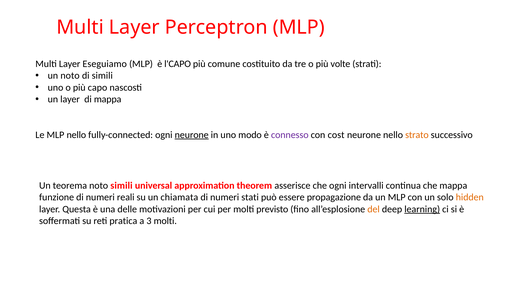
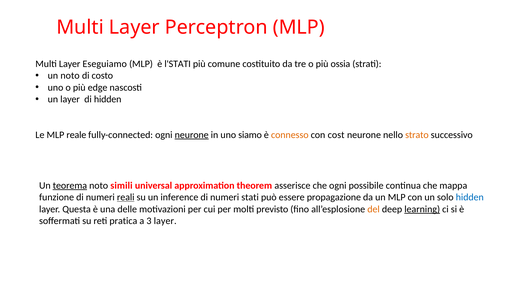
l'CAPO: l'CAPO -> l'STATI (178, 64)
volte: volte -> ossia (340, 64)
di simili: simili -> costo (102, 76)
capo: capo -> edge (98, 88)
di mappa: mappa -> hidden (108, 99)
MLP nello: nello -> reale (76, 135)
modo: modo -> siamo (250, 135)
connesso colour: purple -> orange (290, 135)
teorema underline: none -> present (70, 186)
intervalli: intervalli -> possibile (366, 186)
reali underline: none -> present (126, 198)
chiamata: chiamata -> inference (179, 198)
hidden colour: orange -> blue (470, 198)
3 molti: molti -> layer (165, 221)
